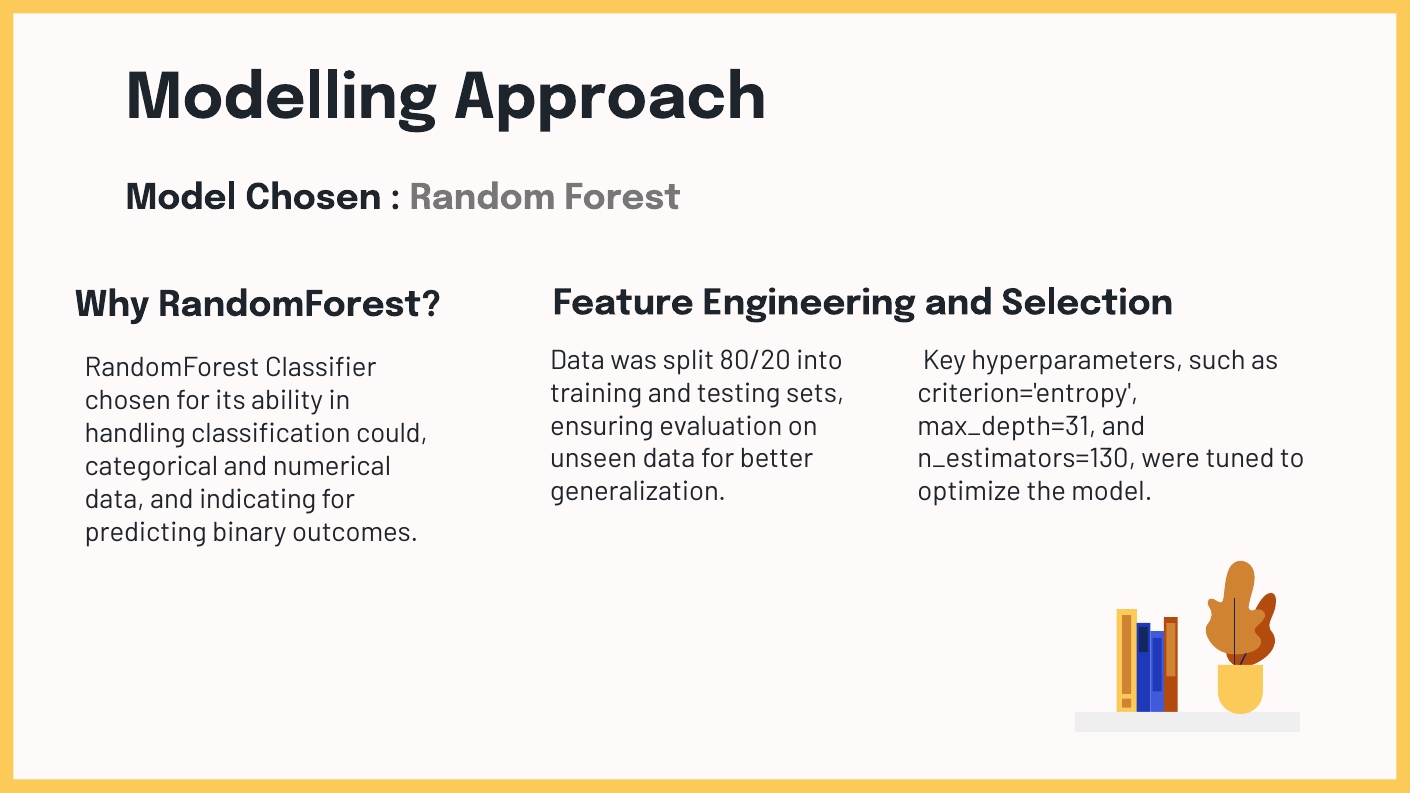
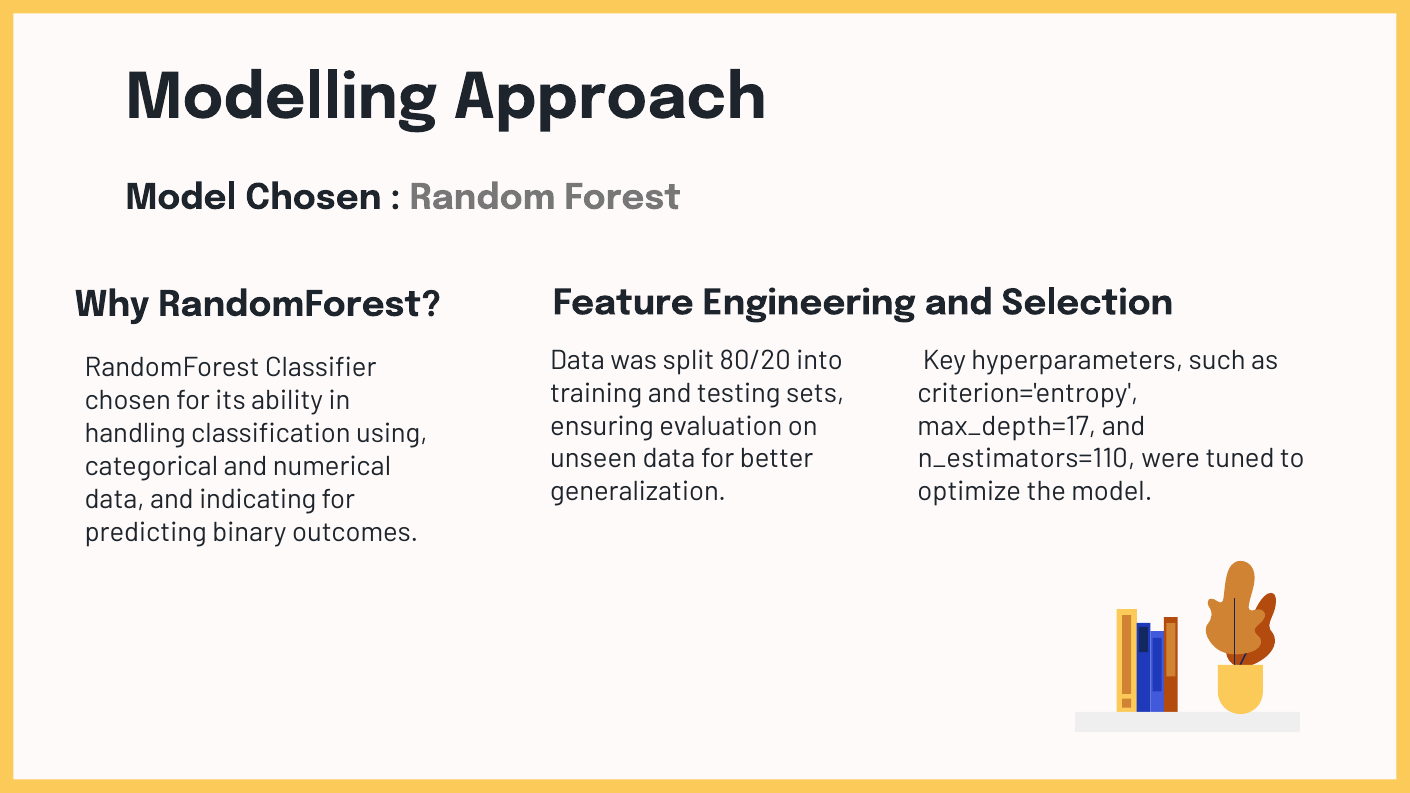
max_depth=31: max_depth=31 -> max_depth=17 (1007, 426)
could: could -> using (392, 434)
n_estimators=130: n_estimators=130 -> n_estimators=110 (1027, 459)
